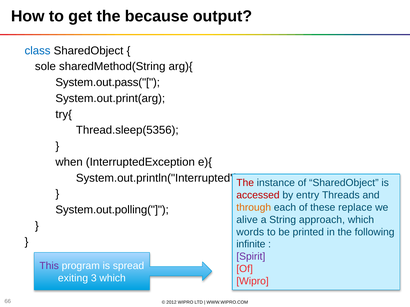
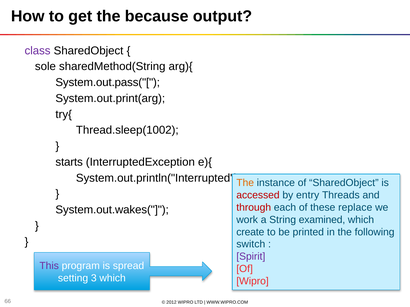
class colour: blue -> purple (38, 51)
Thread.sleep(5356: Thread.sleep(5356 -> Thread.sleep(1002 (127, 130)
when: when -> starts (69, 162)
The colour: red -> orange (245, 183)
through colour: orange -> red (254, 208)
System.out.polling(: System.out.polling( -> System.out.wakes( (112, 210)
alive: alive -> work (247, 220)
approach: approach -> examined (322, 220)
words: words -> create (250, 232)
infinite: infinite -> switch (251, 245)
exiting: exiting -> setting (73, 278)
